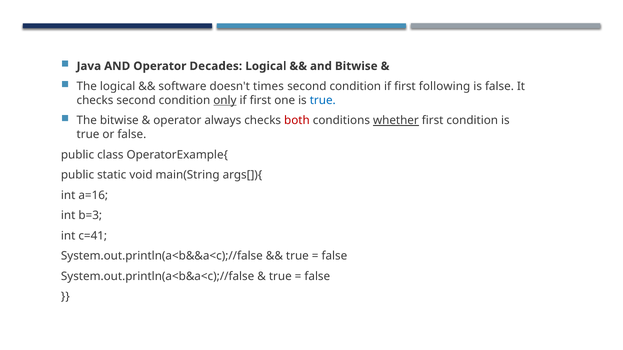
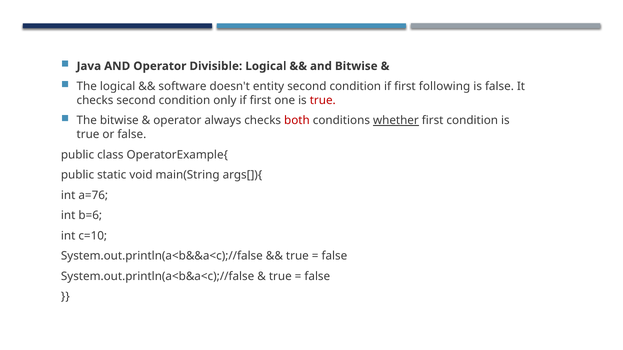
Decades: Decades -> Divisible (216, 66)
times: times -> entity (269, 86)
only underline: present -> none (225, 100)
true colour: blue -> red (323, 100)
a=16: a=16 -> a=76 (93, 195)
b=3: b=3 -> b=6 (90, 216)
c=41: c=41 -> c=10 (93, 236)
